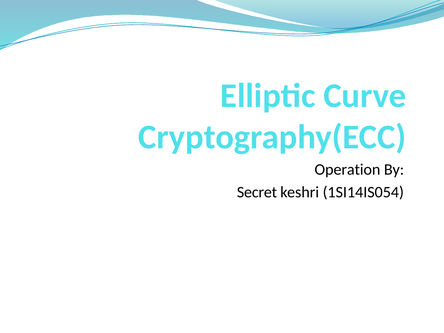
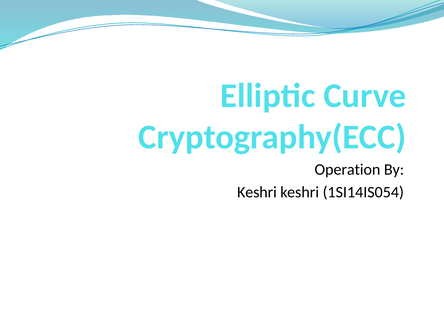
Secret: Secret -> Keshri (257, 192)
